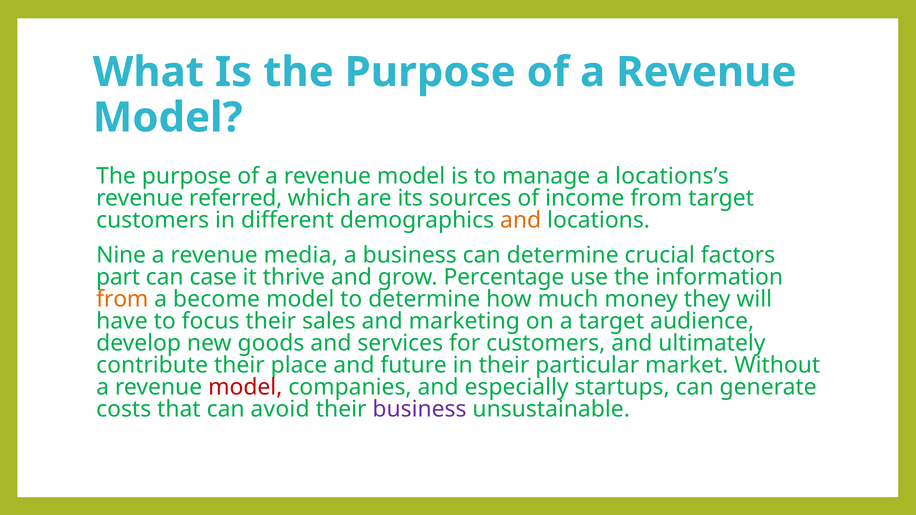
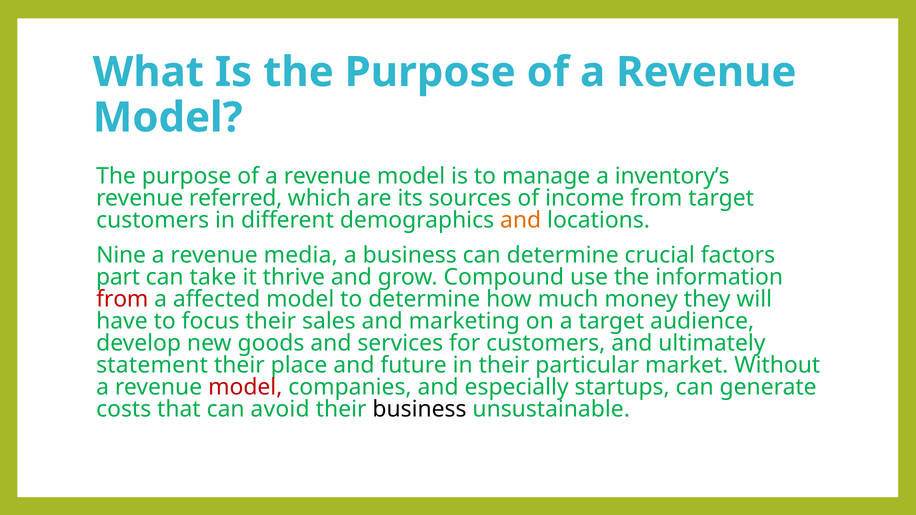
locations’s: locations’s -> inventory’s (672, 176)
case: case -> take (213, 277)
Percentage: Percentage -> Compound (504, 277)
from colour: orange -> red (122, 299)
become: become -> affected (217, 299)
contribute: contribute -> statement (152, 365)
business colour: purple -> black (420, 409)
